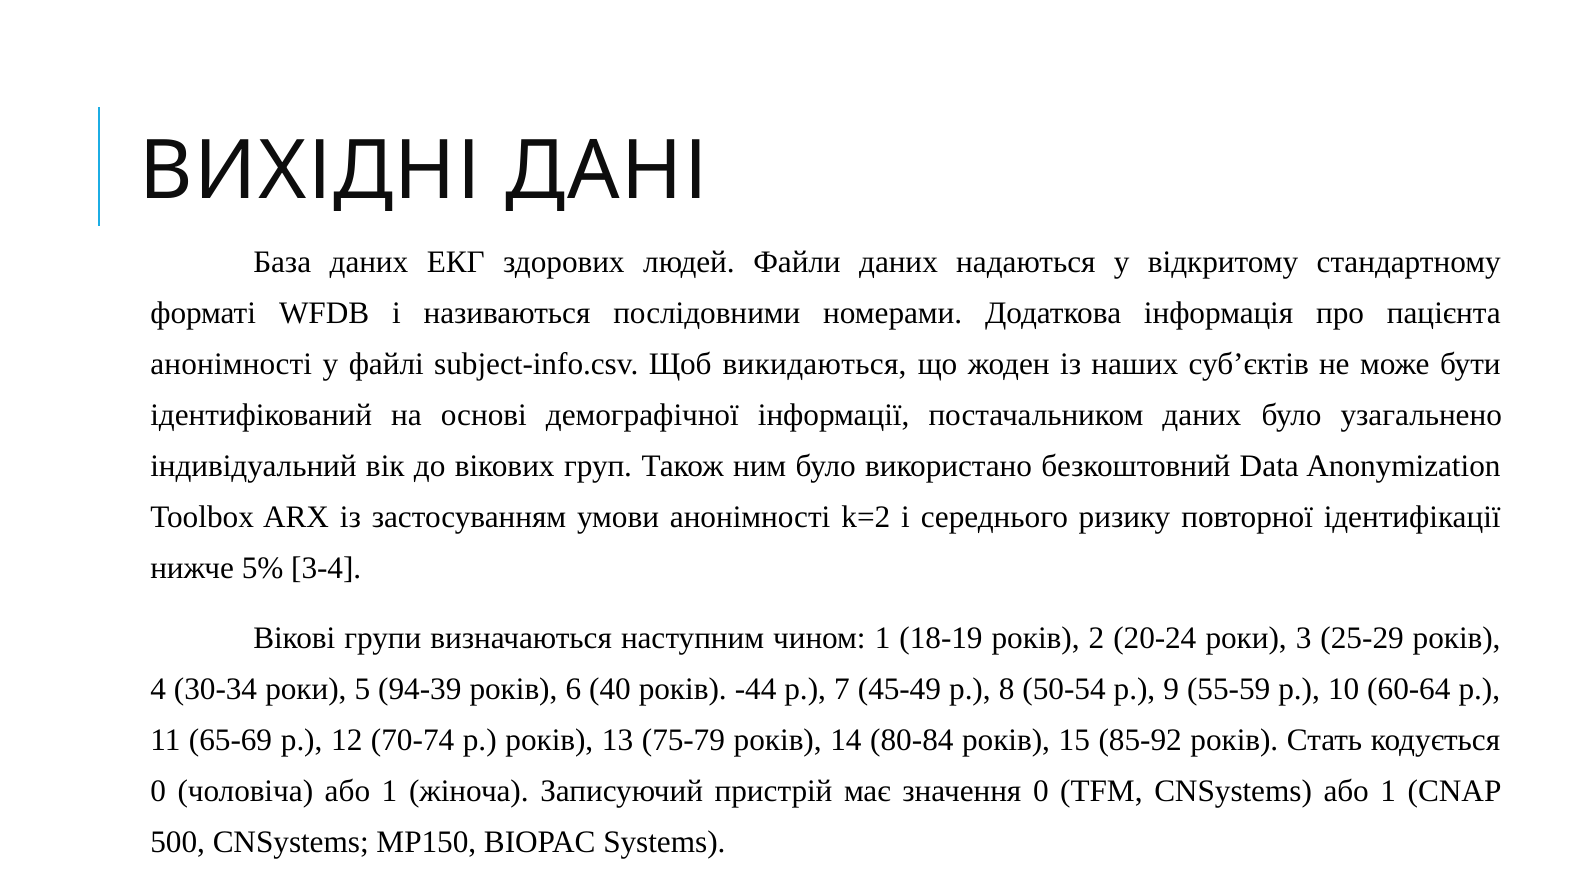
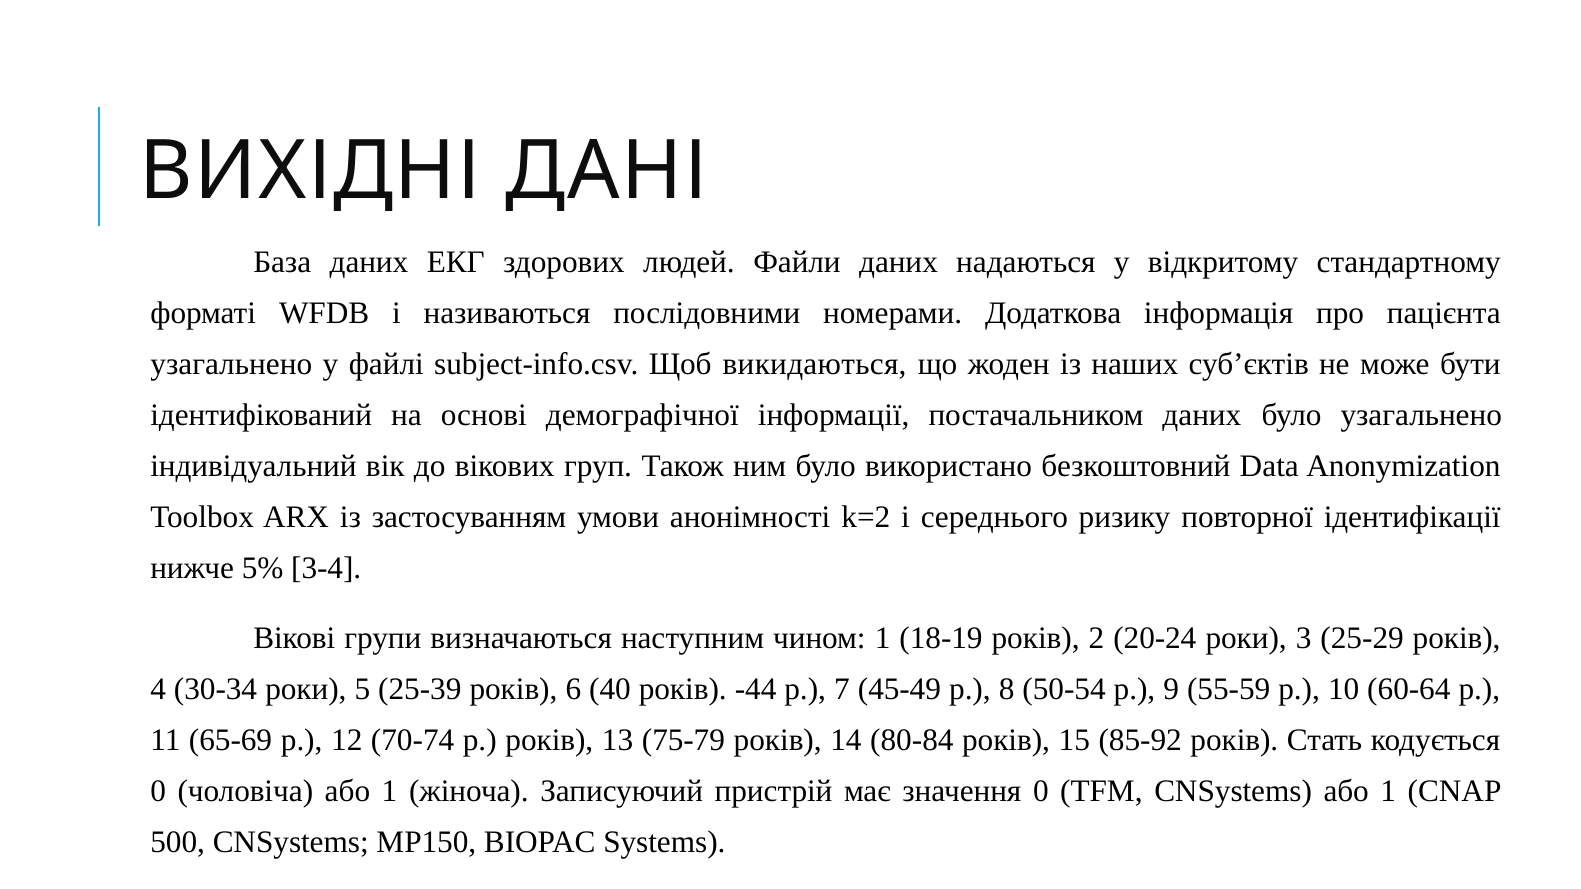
анонімності: анонімності -> узагальнено (231, 364)
94-39: 94-39 -> 25-39 (420, 689)
